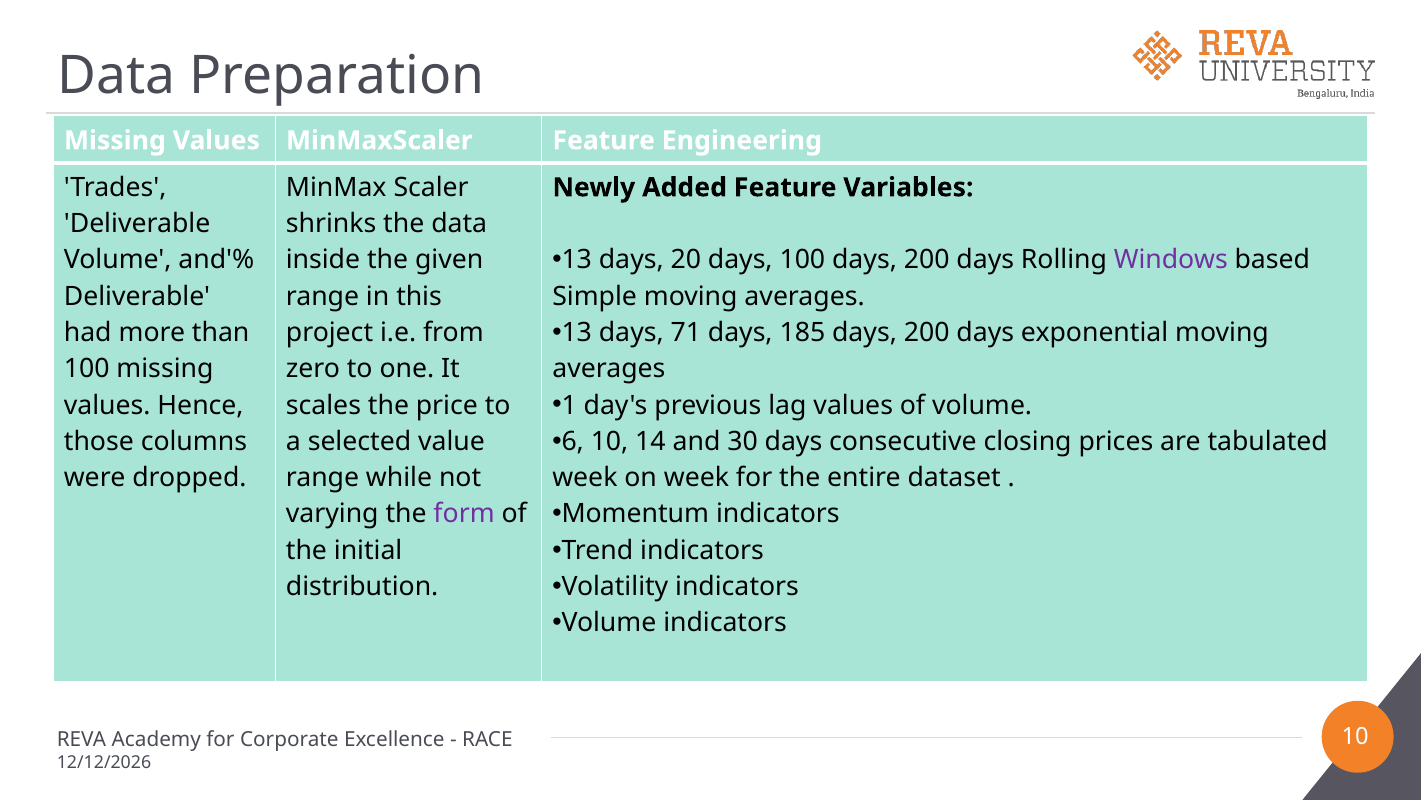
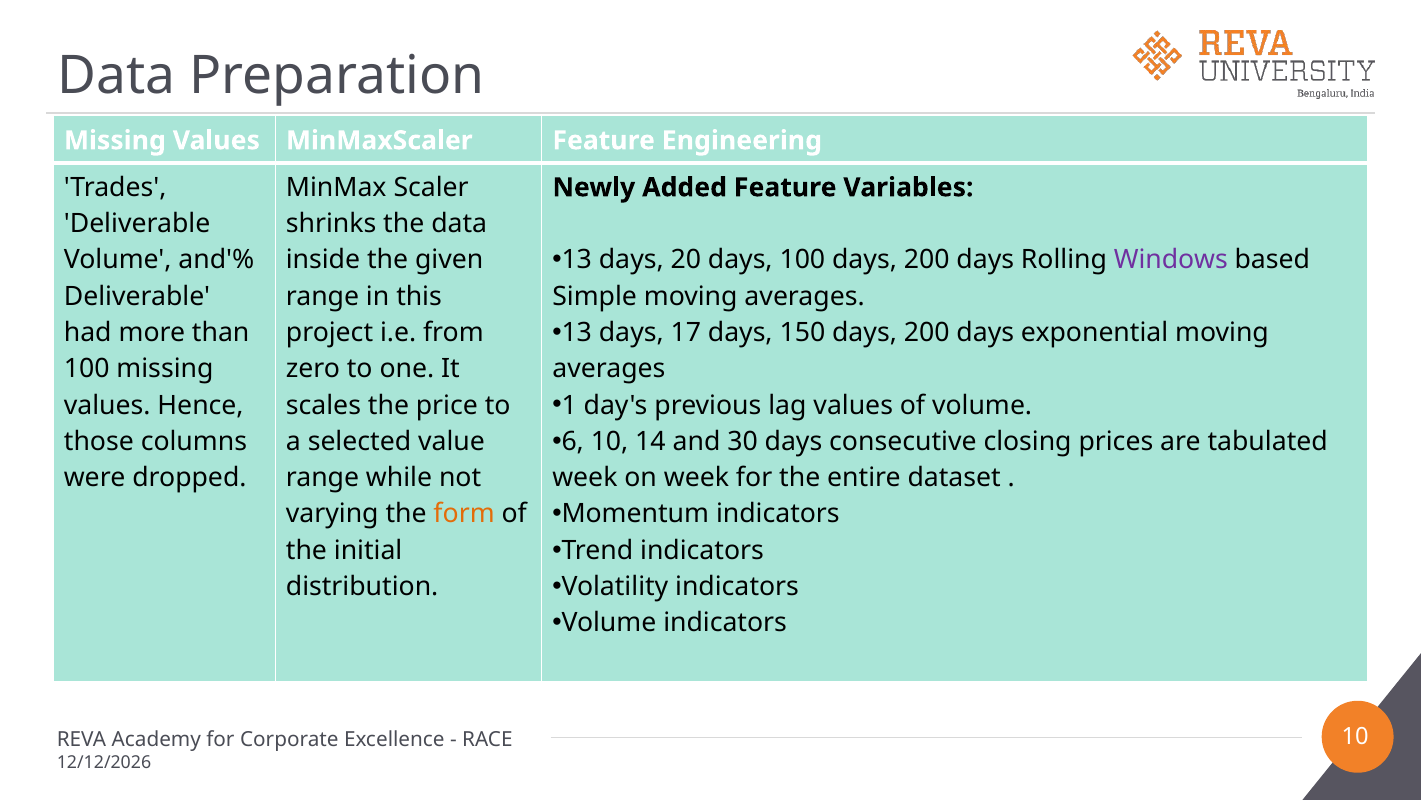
71: 71 -> 17 (686, 332)
185: 185 -> 150 (802, 332)
form colour: purple -> orange (464, 514)
